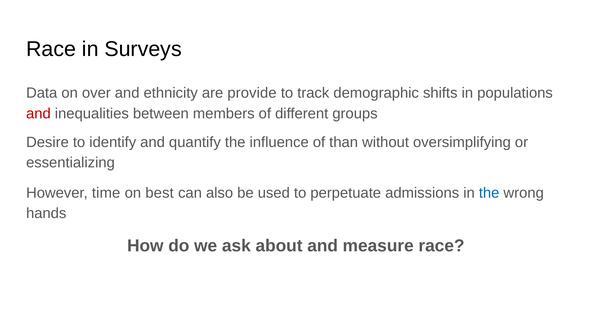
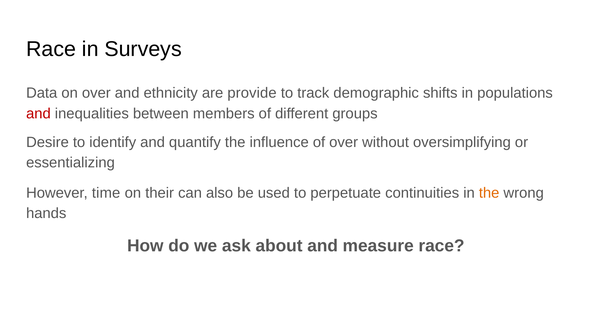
of than: than -> over (344, 142)
best: best -> their (160, 193)
admissions: admissions -> continuities (422, 193)
the colour: blue -> orange (489, 193)
